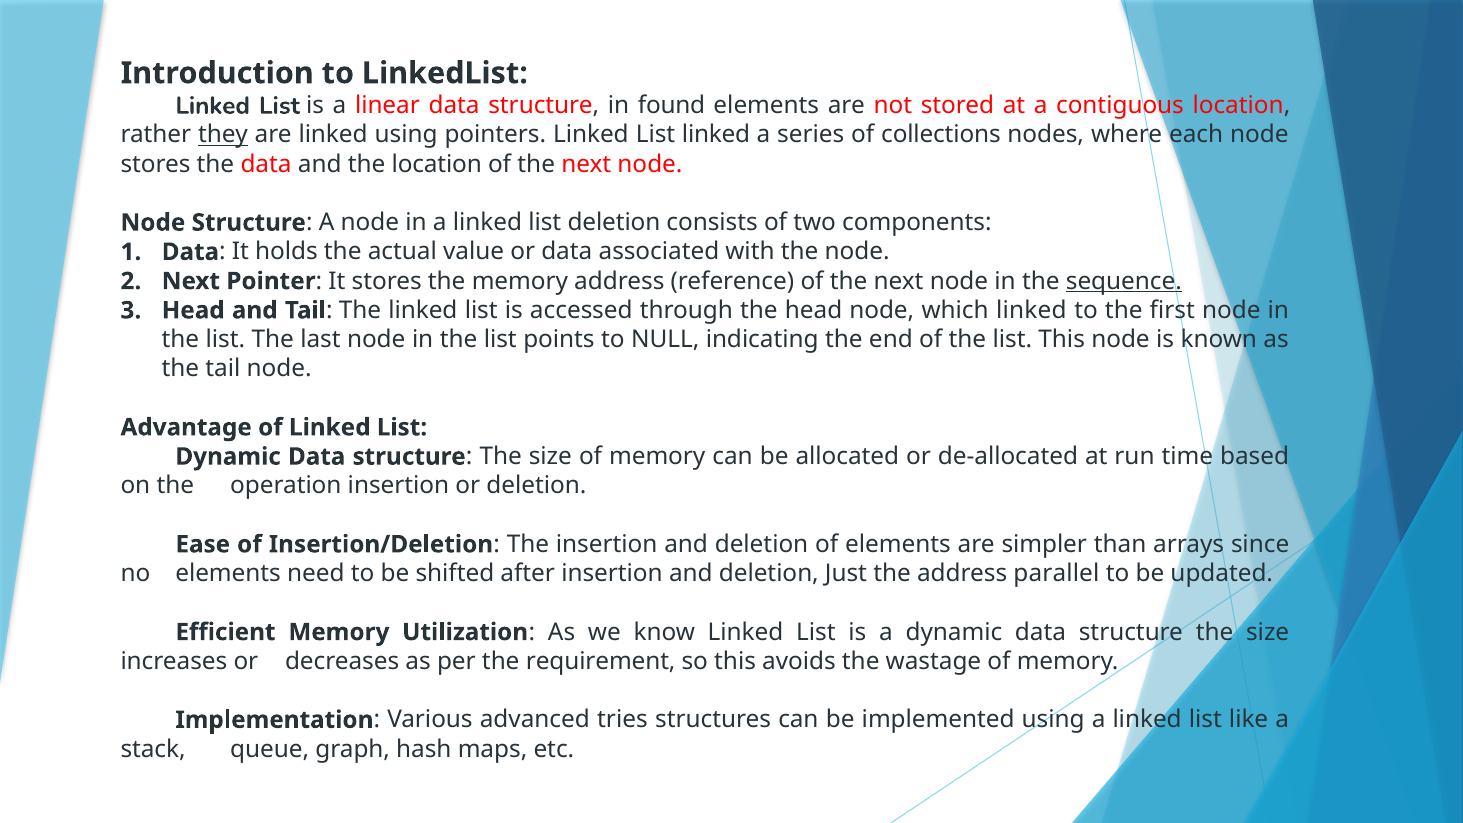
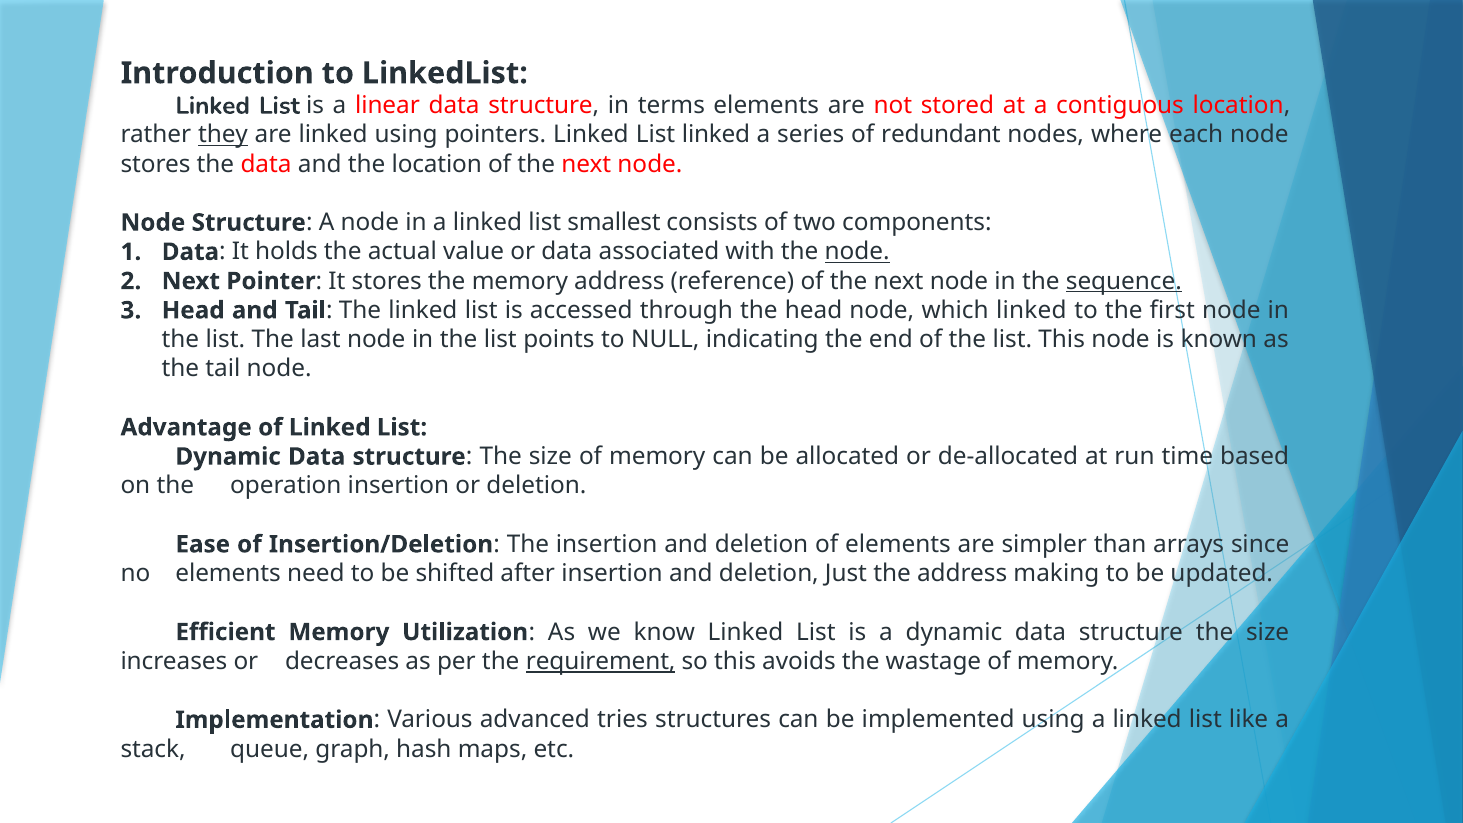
found: found -> terms (671, 106)
collections: collections -> redundant (941, 135)
list deletion: deletion -> smallest (614, 223)
node underline: none -> present (857, 252)
parallel: parallel -> making (1056, 574)
requirement underline: none -> present (601, 661)
